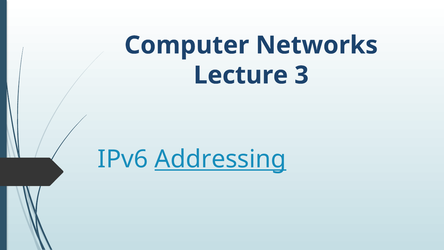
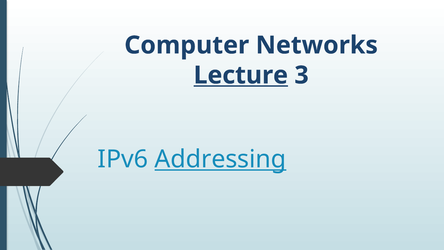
Lecture underline: none -> present (241, 75)
